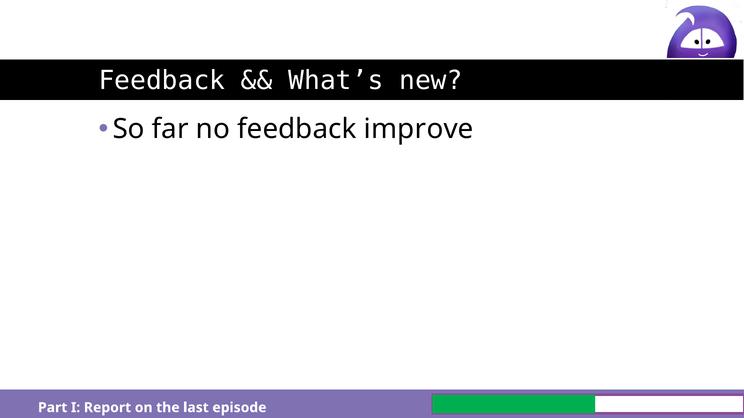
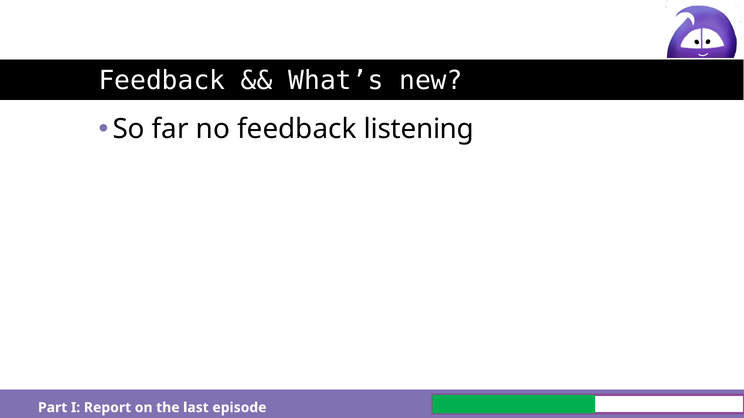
improve: improve -> listening (419, 129)
